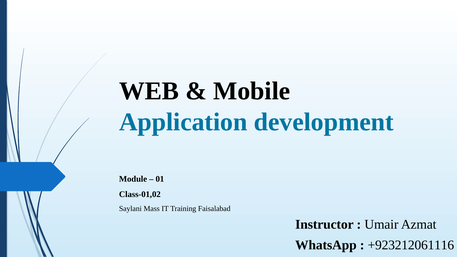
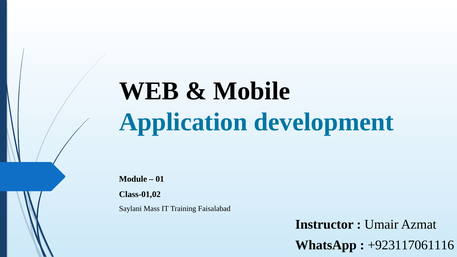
+923212061116: +923212061116 -> +923117061116 (411, 245)
